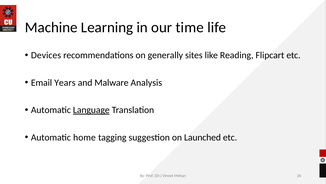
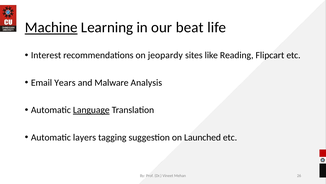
Machine underline: none -> present (51, 27)
time: time -> beat (190, 27)
Devices: Devices -> Interest (46, 55)
generally: generally -> jeopardy (165, 55)
home: home -> layers (85, 137)
